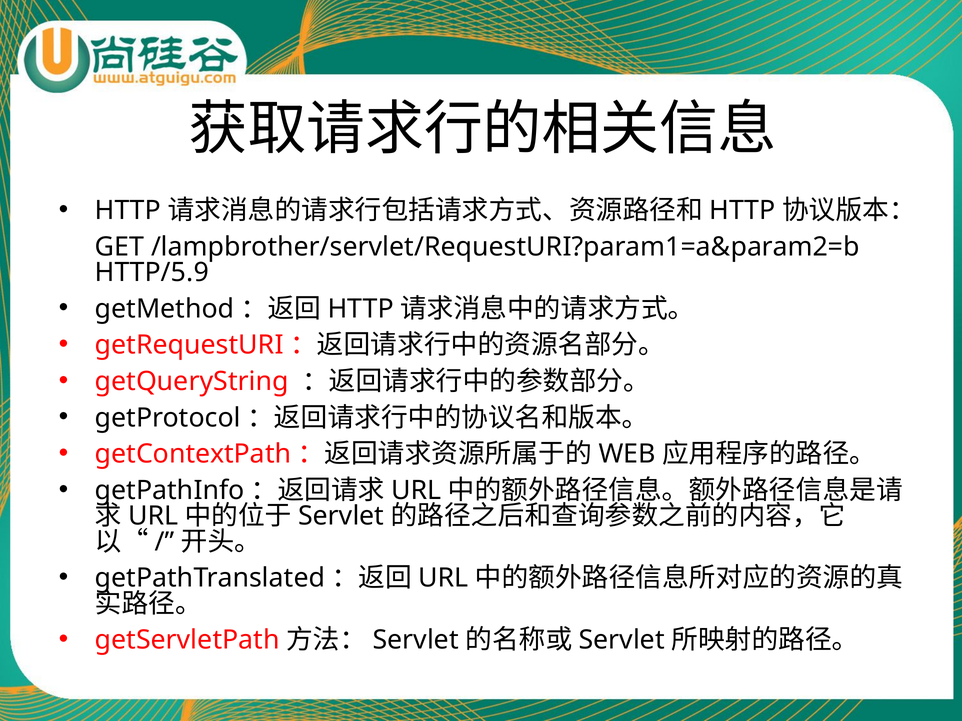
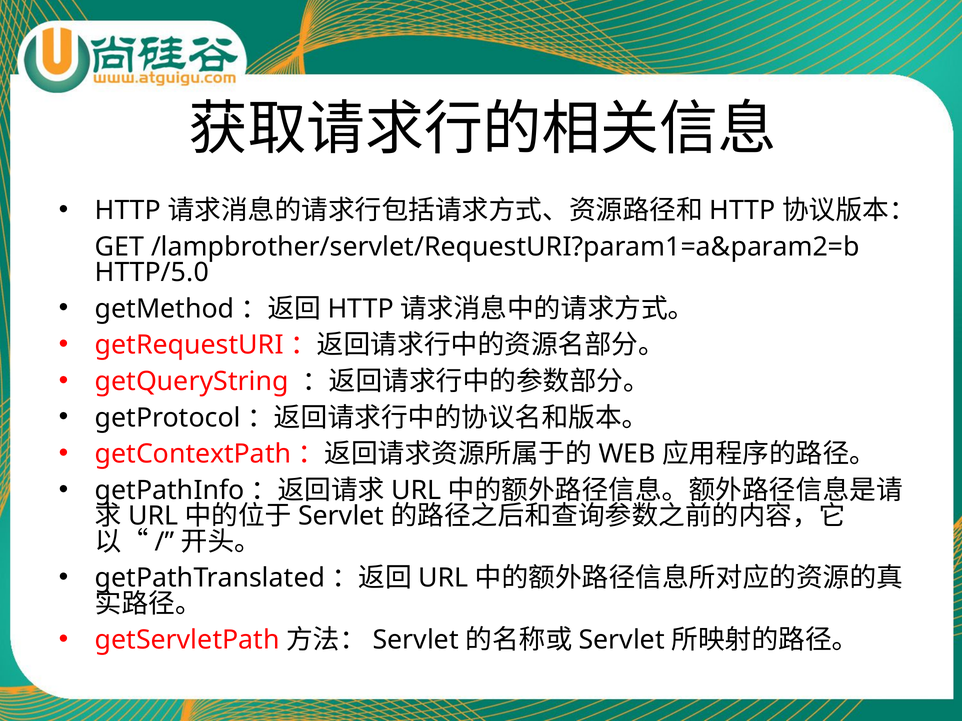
HTTP/5.9: HTTP/5.9 -> HTTP/5.0 (152, 273)
